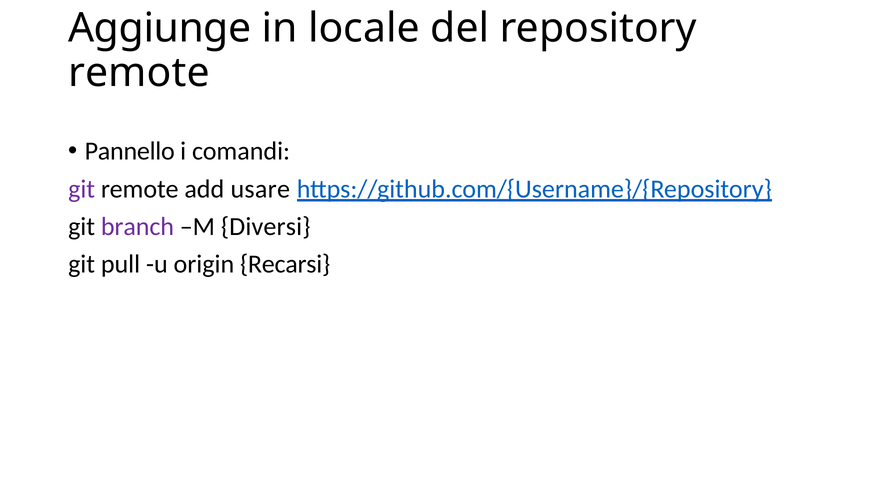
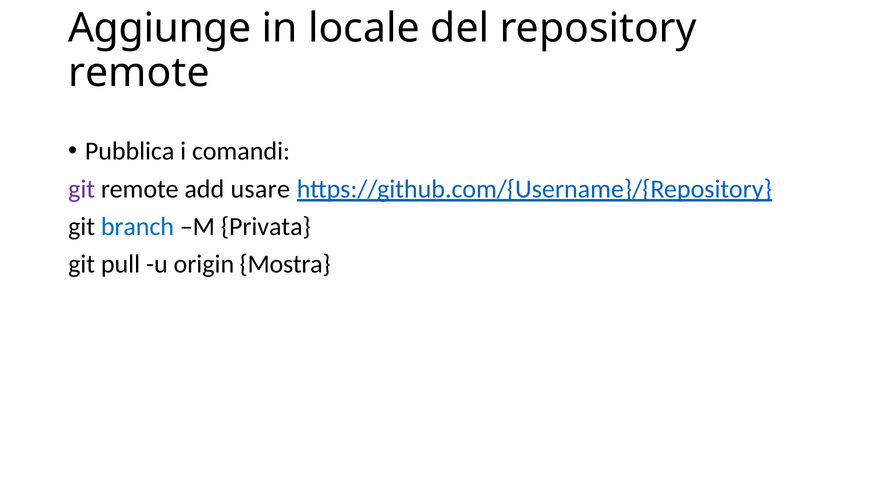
Pannello: Pannello -> Pubblica (130, 151)
branch colour: purple -> blue (137, 227)
Diversi: Diversi -> Privata (266, 227)
Recarsi: Recarsi -> Mostra (285, 264)
